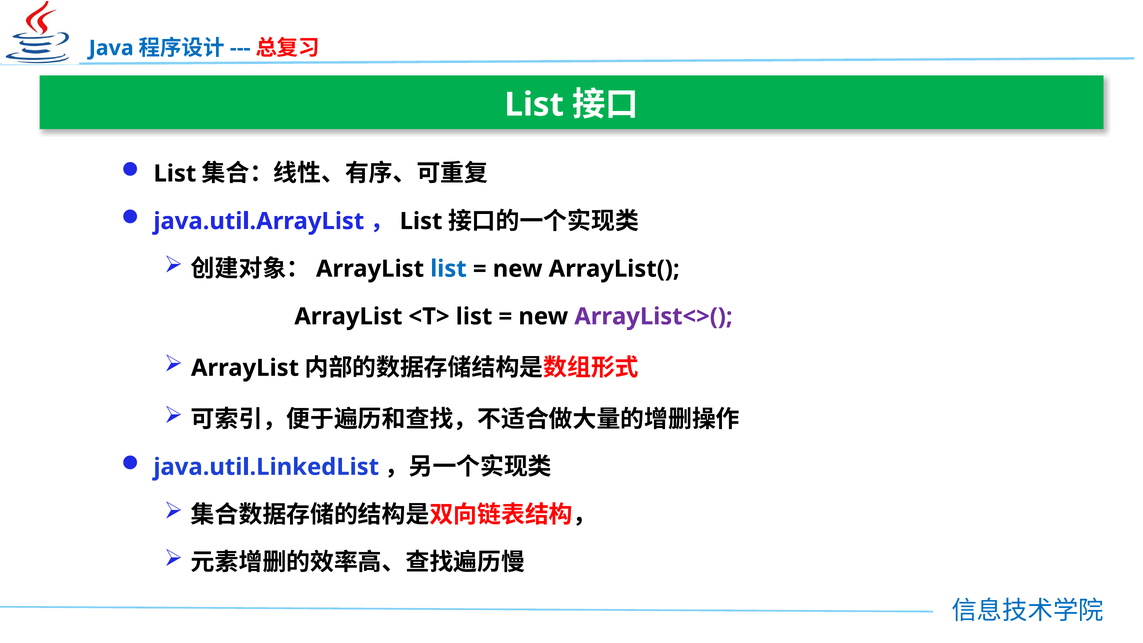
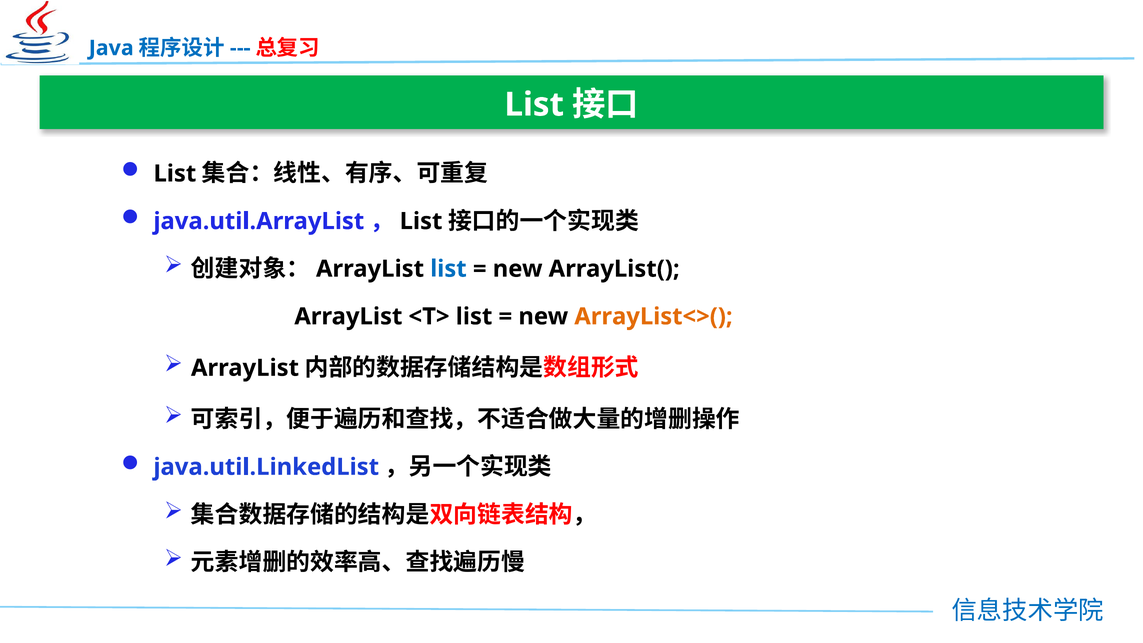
ArrayList<>( colour: purple -> orange (653, 316)
